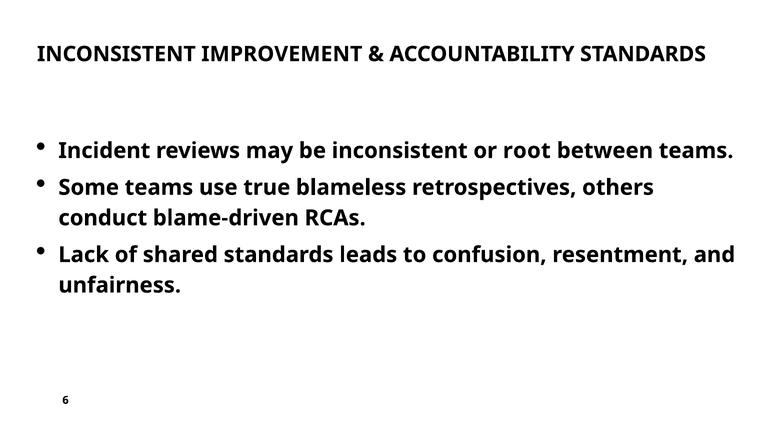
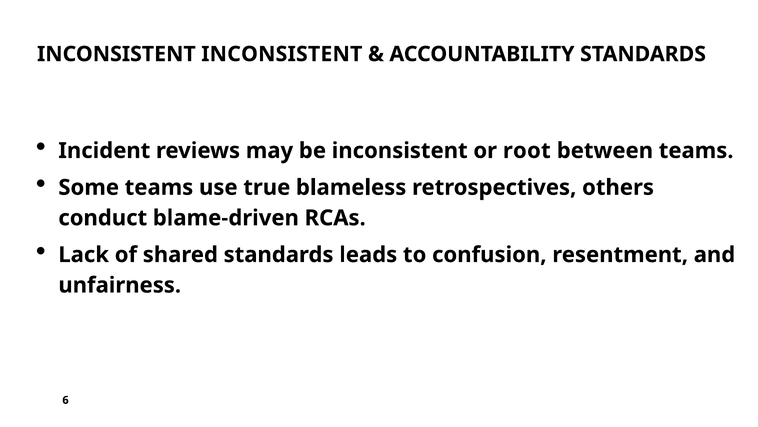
INCONSISTENT IMPROVEMENT: IMPROVEMENT -> INCONSISTENT (282, 54)
